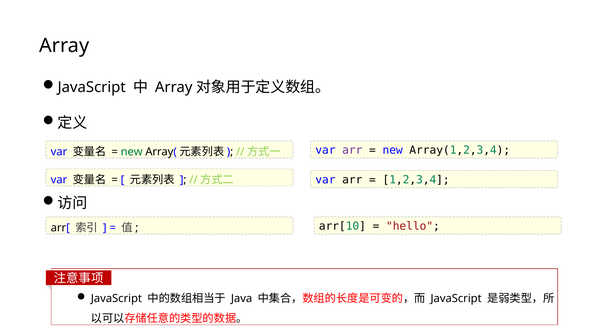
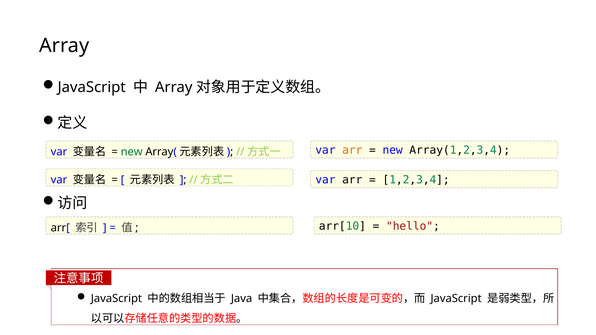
arr colour: purple -> orange (352, 150)
